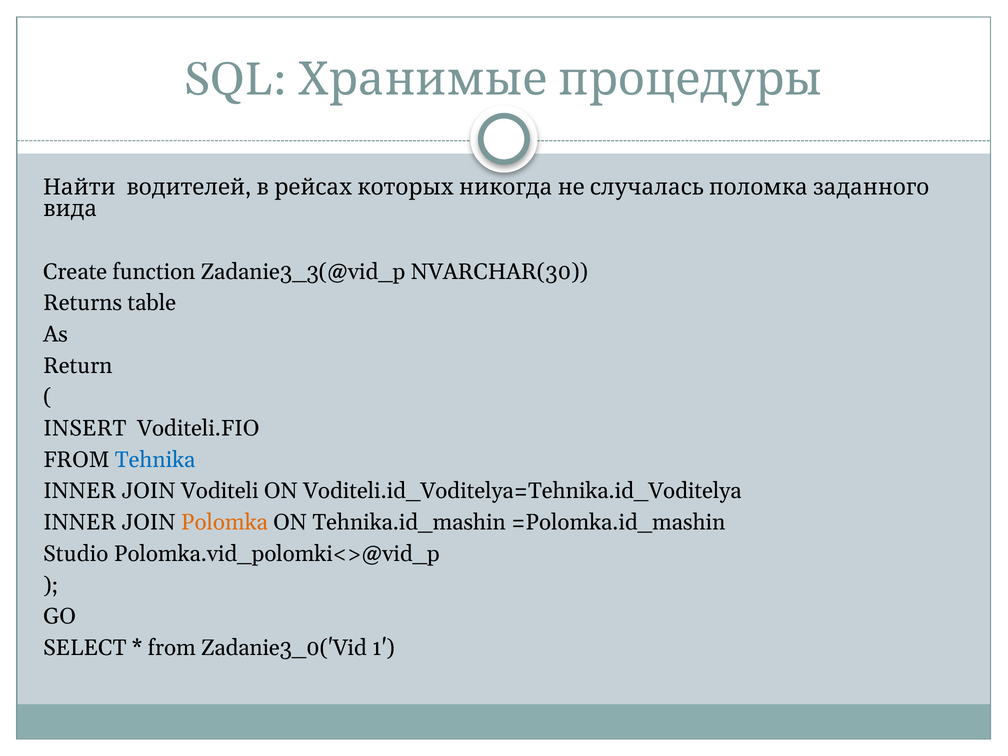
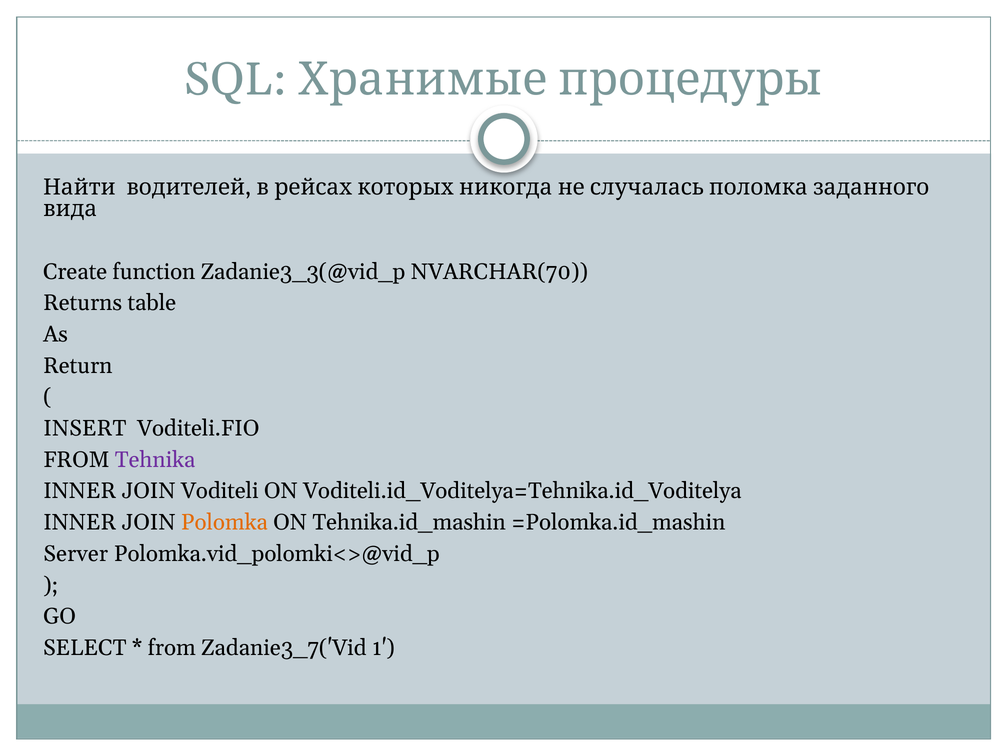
NVARCHAR(30: NVARCHAR(30 -> NVARCHAR(70 (499, 272)
Tehnika colour: blue -> purple (155, 460)
Studio: Studio -> Server (76, 554)
Zadanie3_0('Vid: Zadanie3_0('Vid -> Zadanie3_7('Vid (284, 648)
